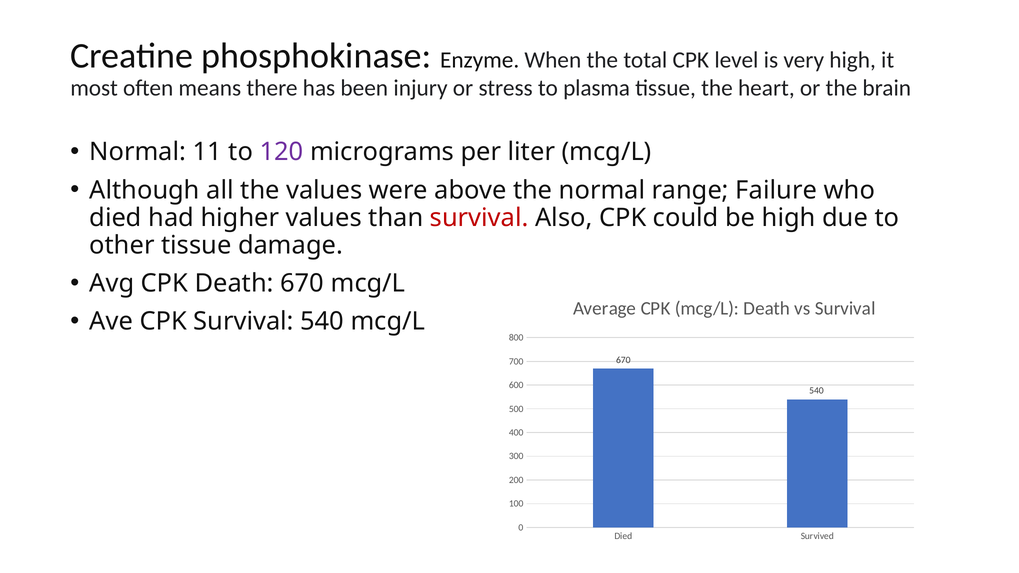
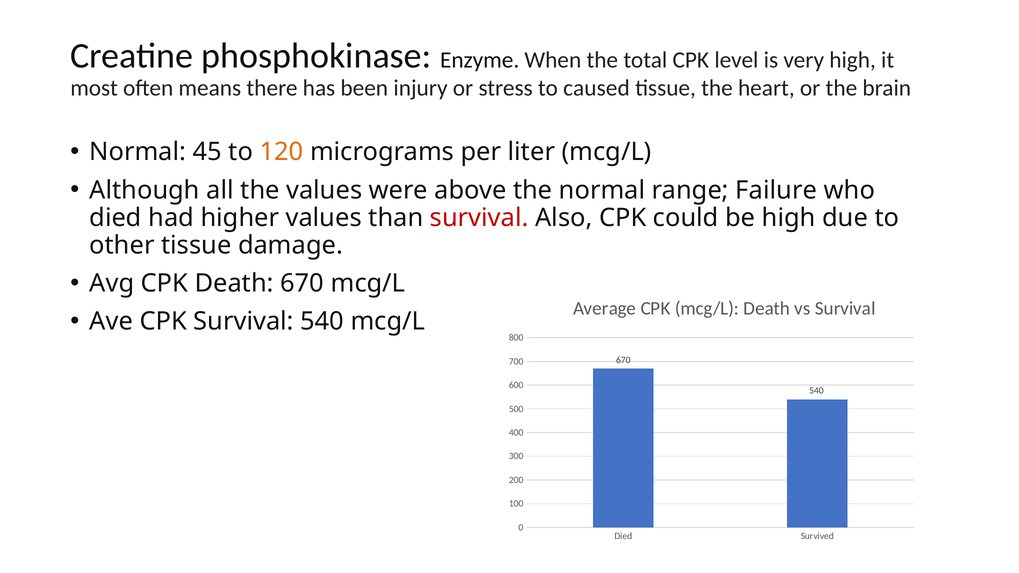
plasma: plasma -> caused (596, 88)
11: 11 -> 45 (207, 152)
120 colour: purple -> orange (282, 152)
